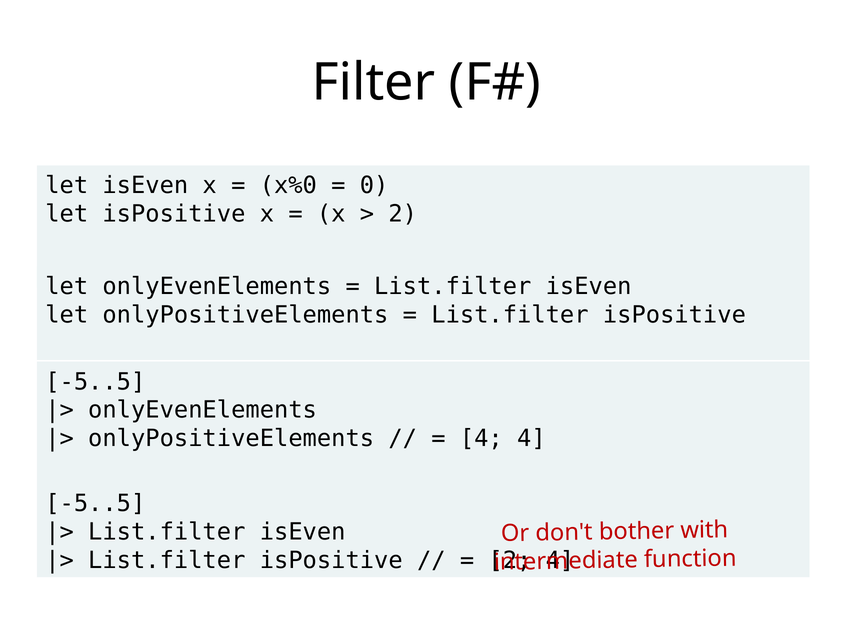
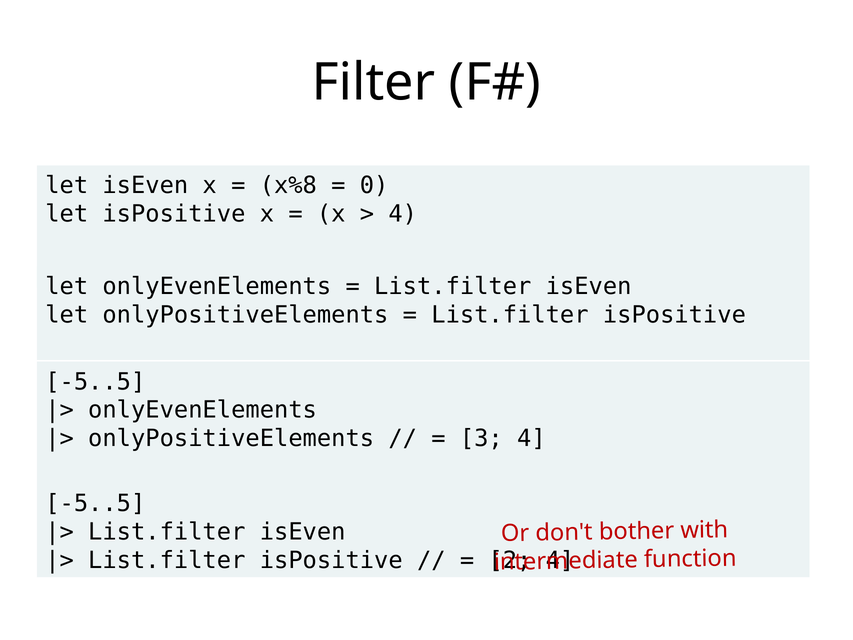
x%0: x%0 -> x%8 (288, 185)
2: 2 -> 4 (403, 214)
4: 4 -> 3 (481, 438)
